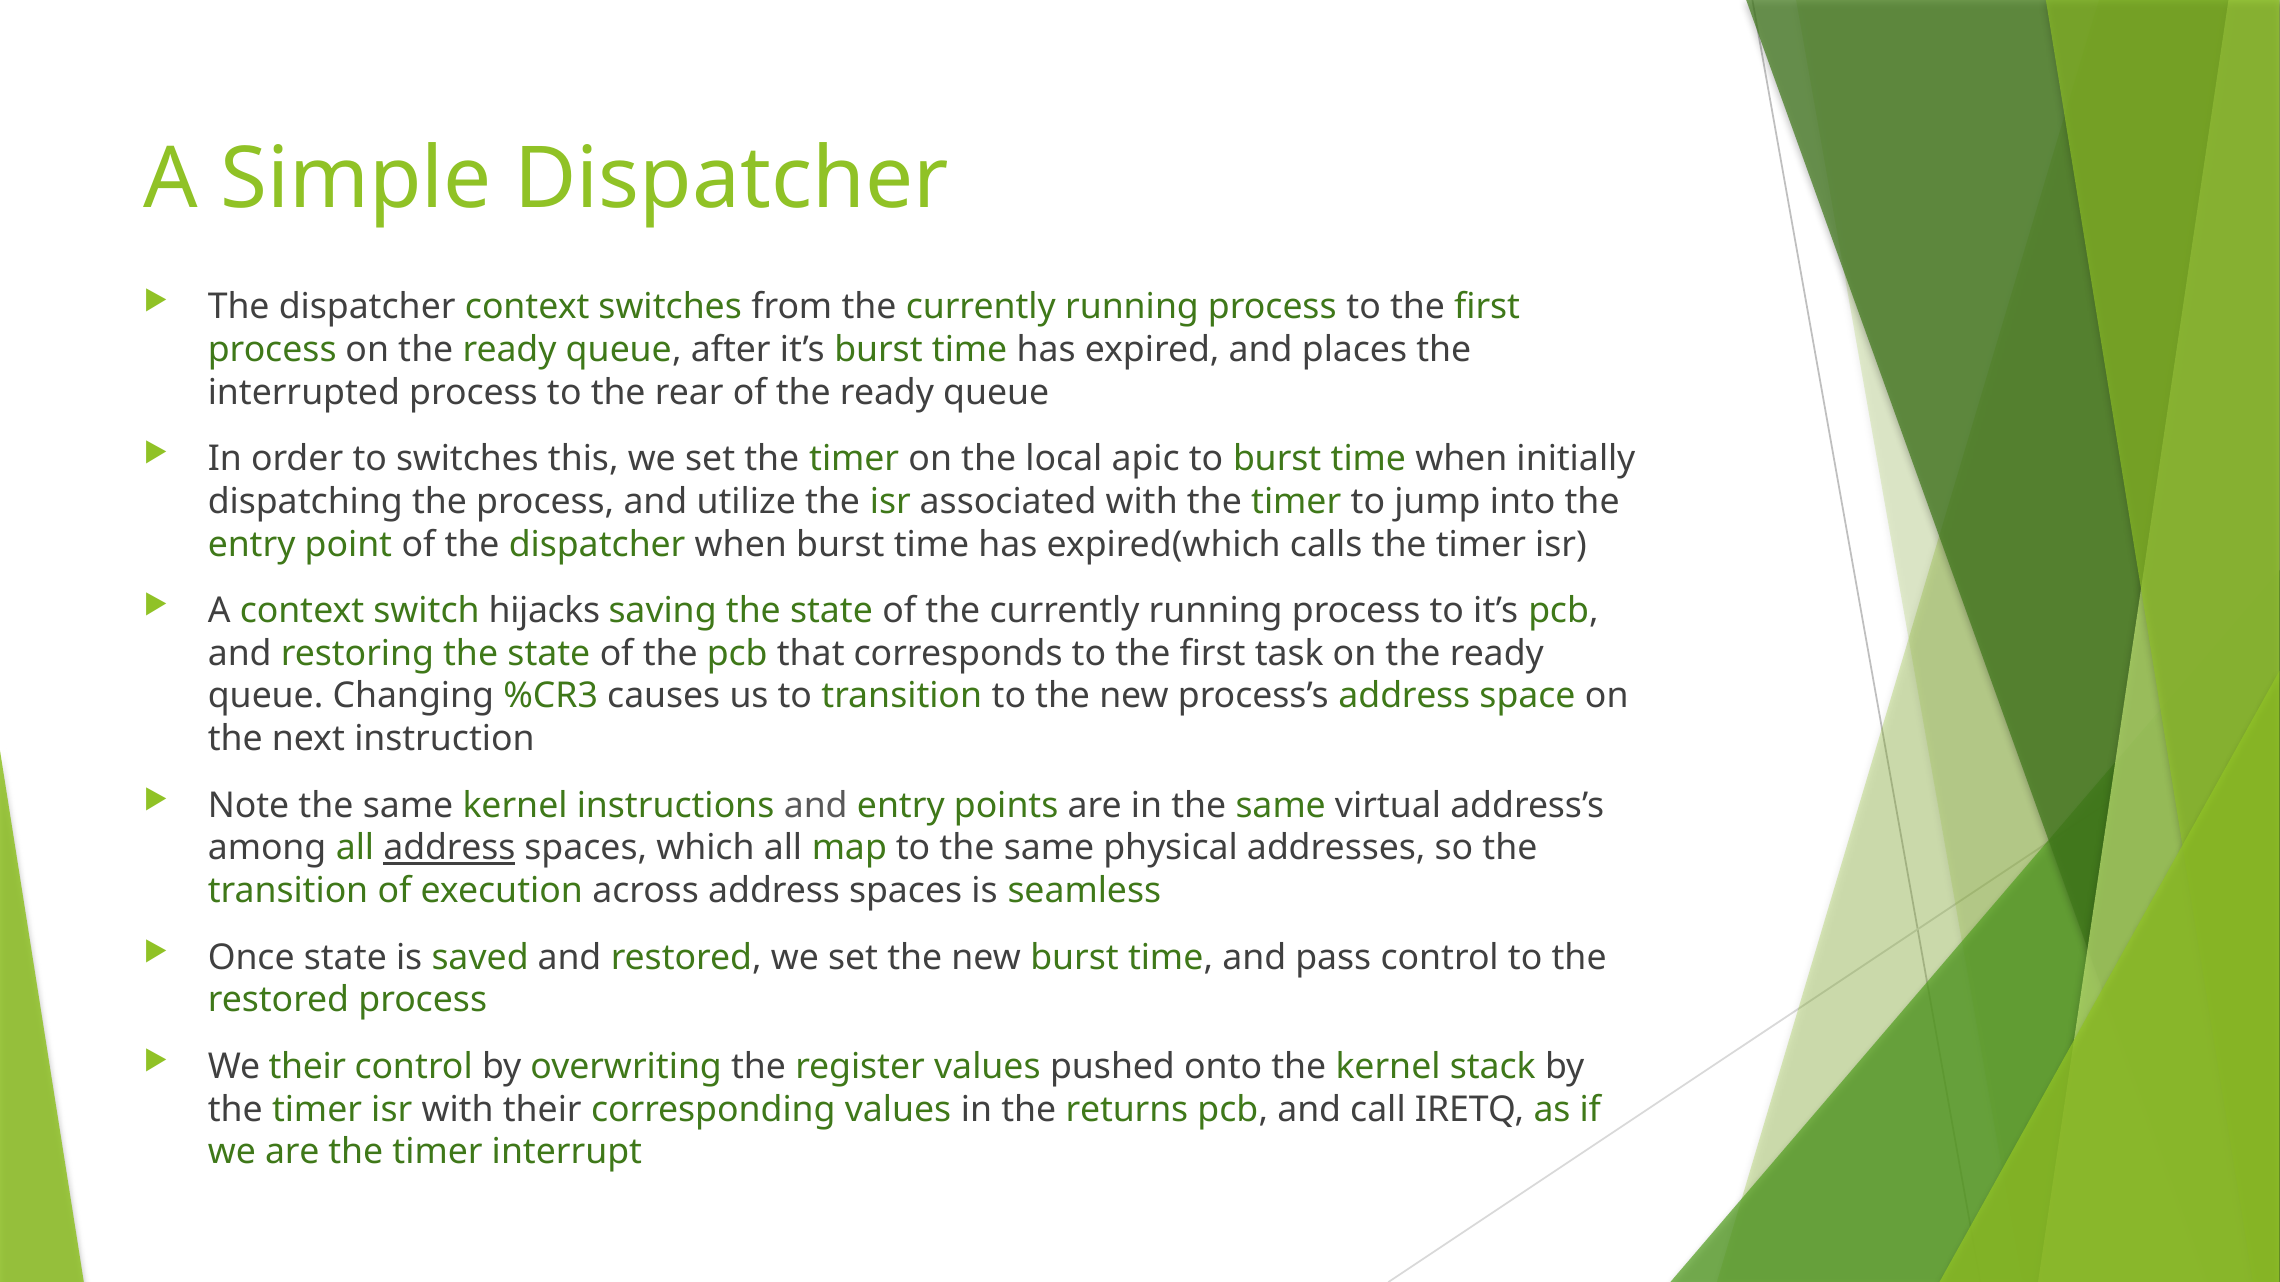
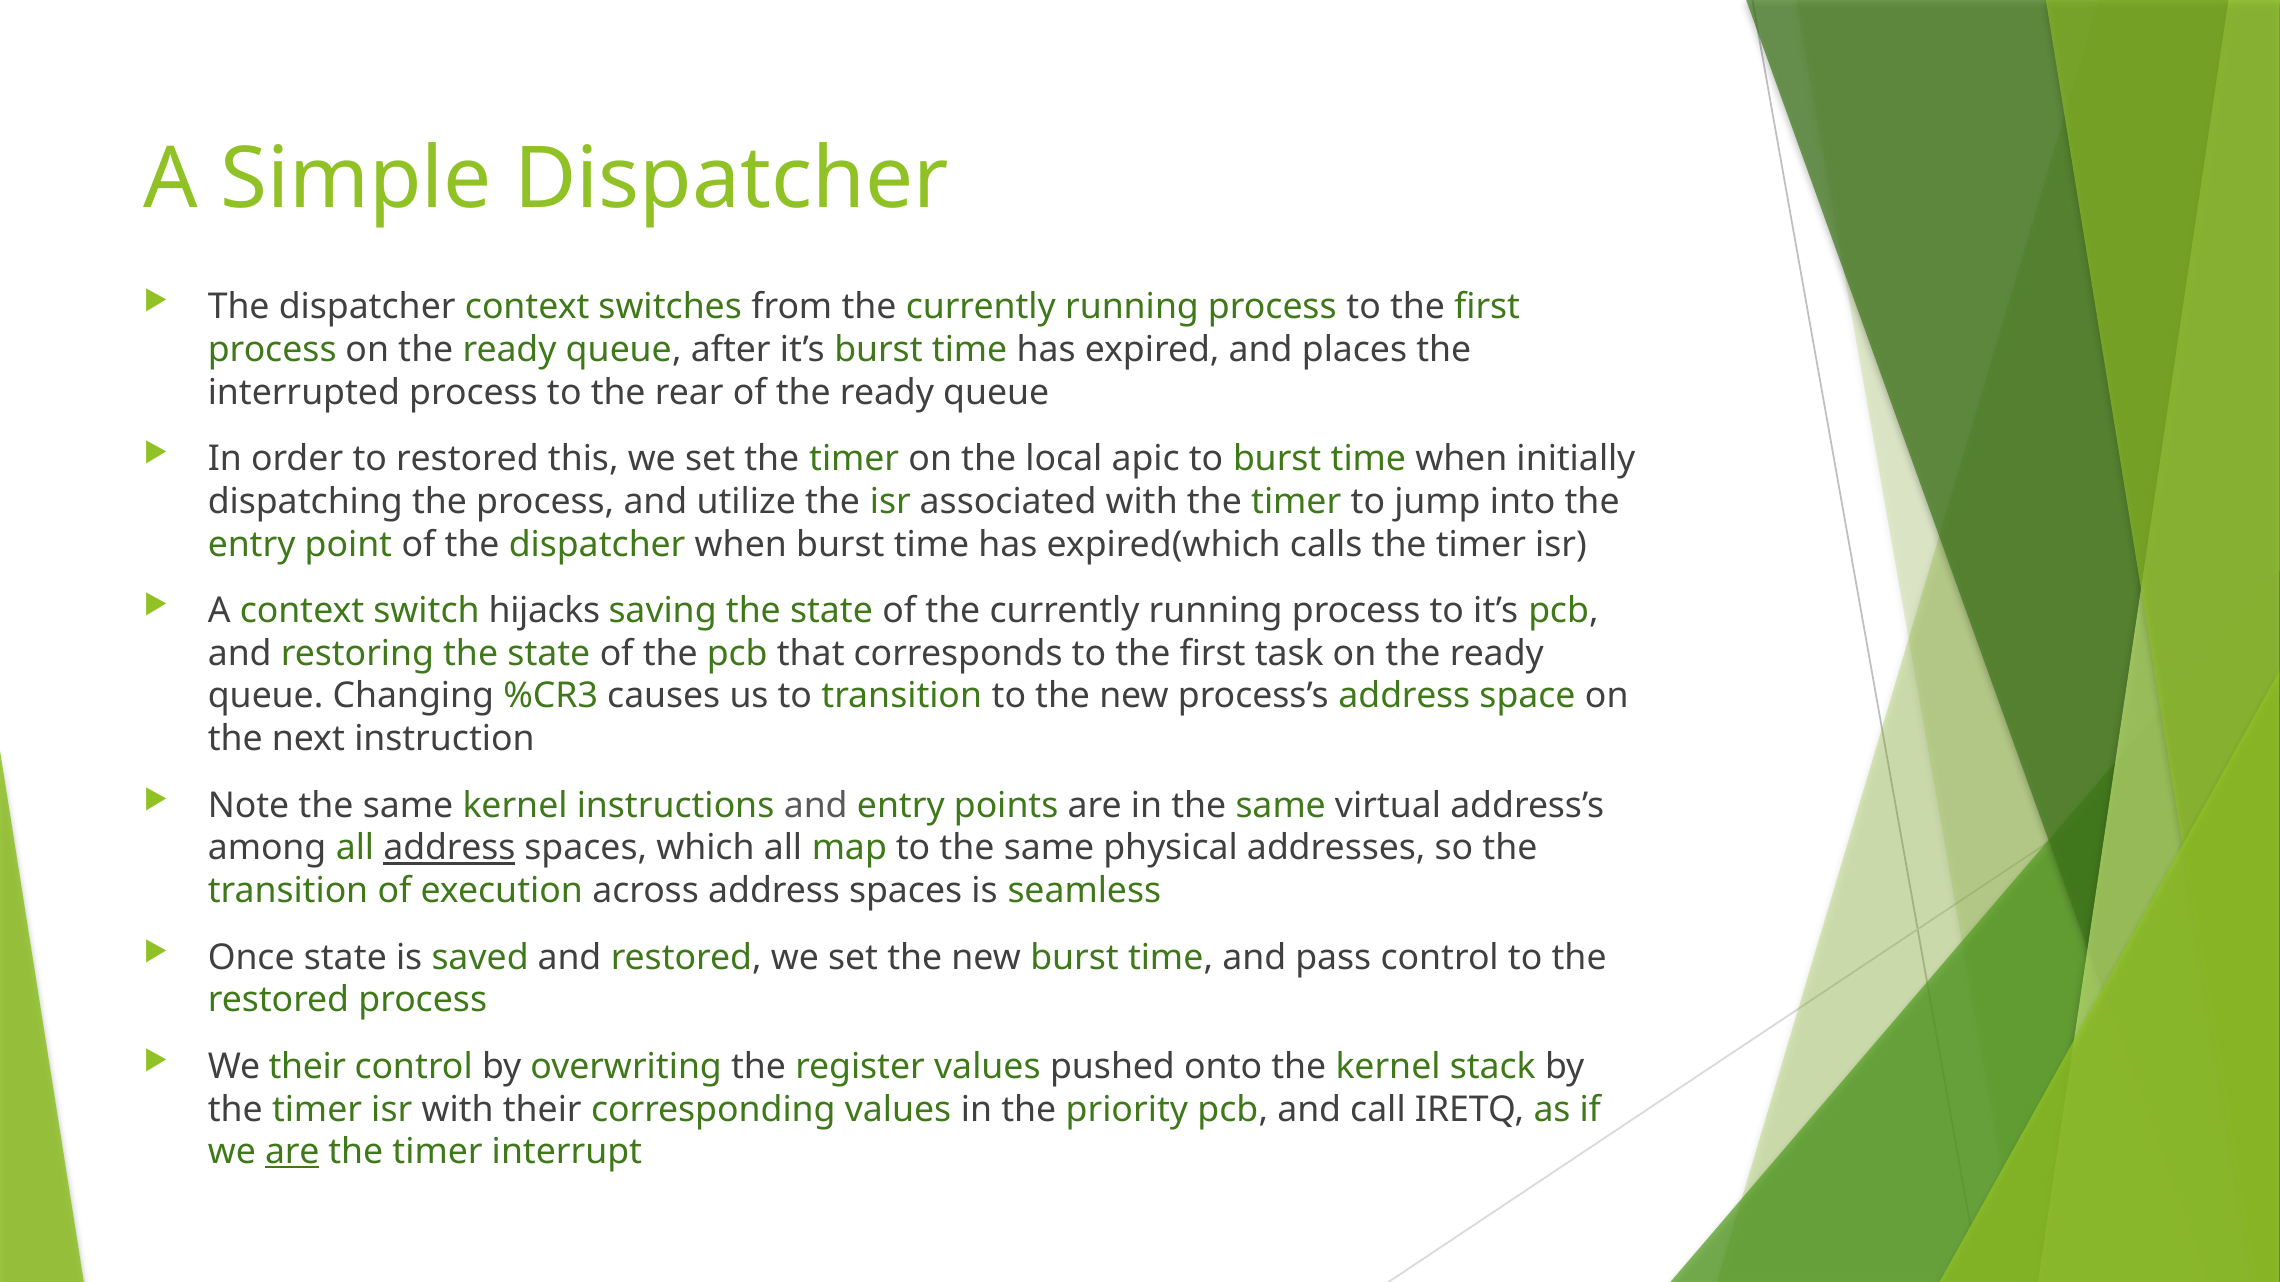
to switches: switches -> restored (467, 459)
returns: returns -> priority (1127, 1110)
are underline: none -> present (292, 1153)
